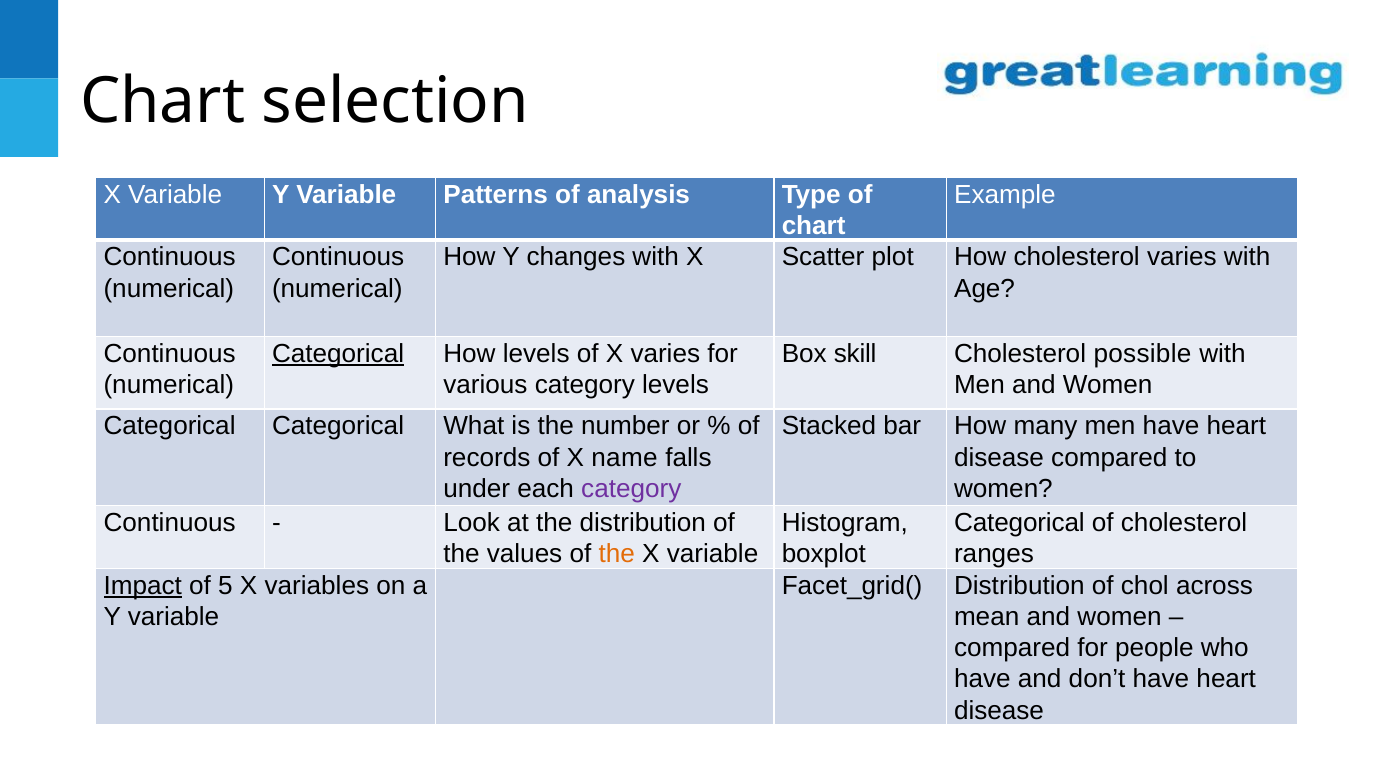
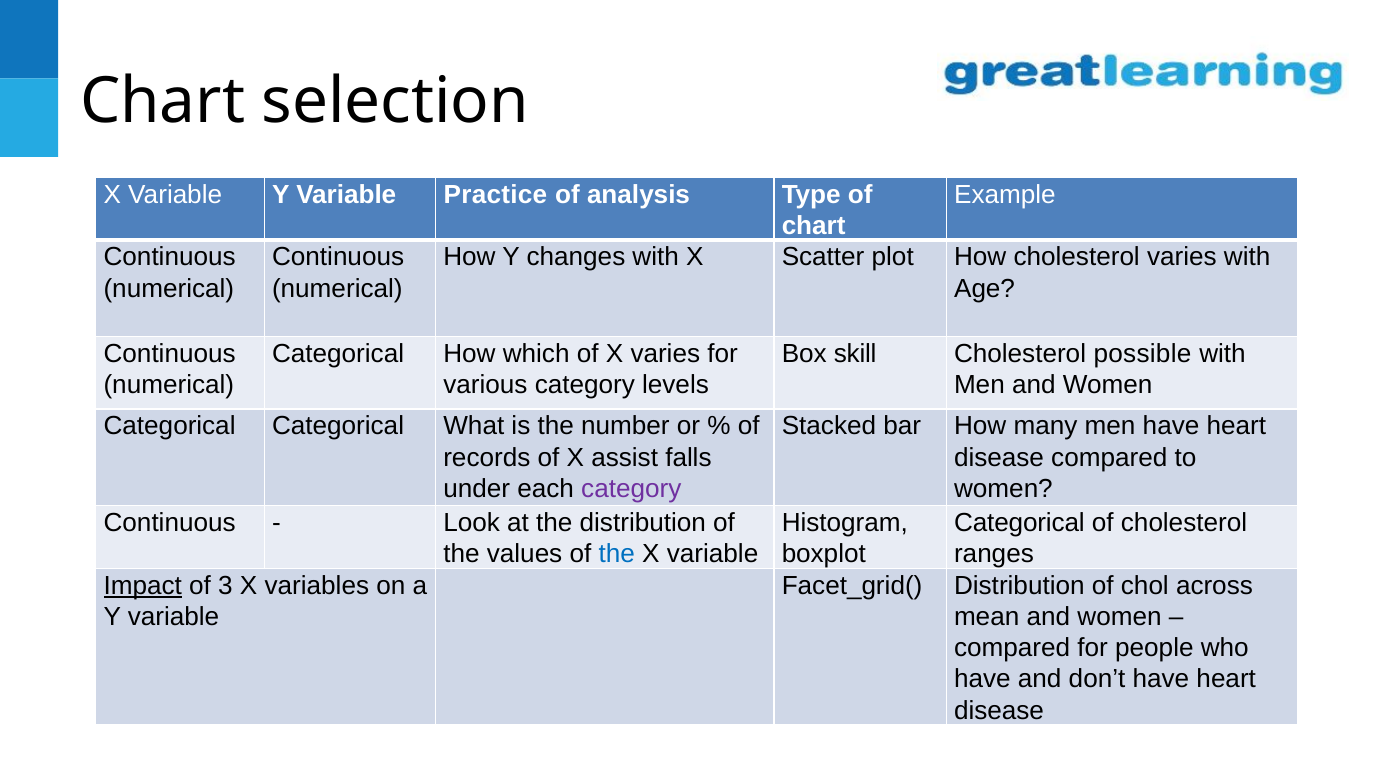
Patterns: Patterns -> Practice (495, 195)
Categorical underline: present -> none (338, 354)
How levels: levels -> which (536, 354)
name: name -> assist (625, 458)
the colour: orange -> blue (617, 554)
5: 5 -> 3 (225, 586)
